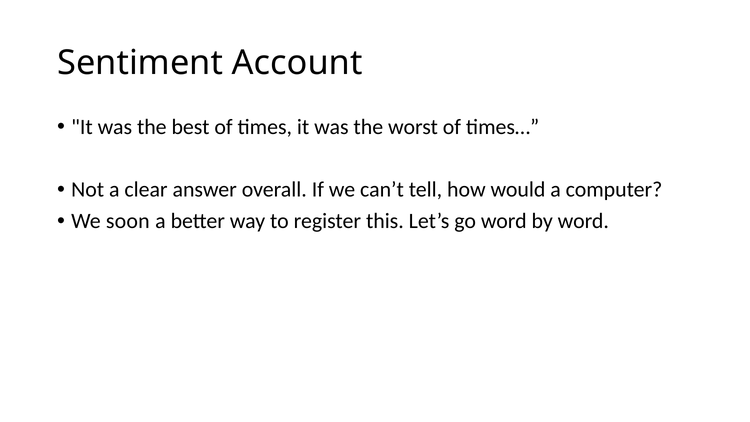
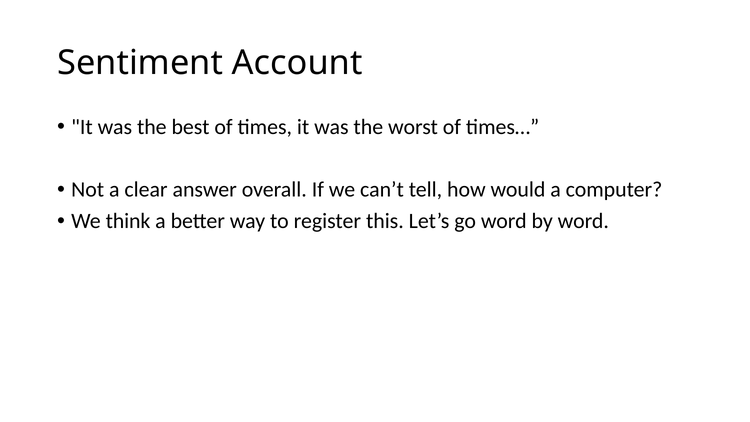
soon: soon -> think (128, 221)
